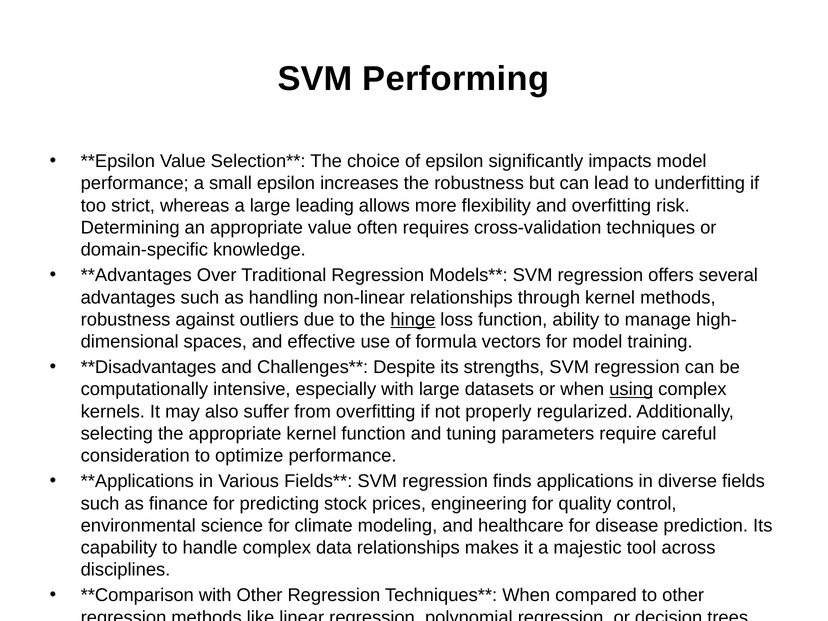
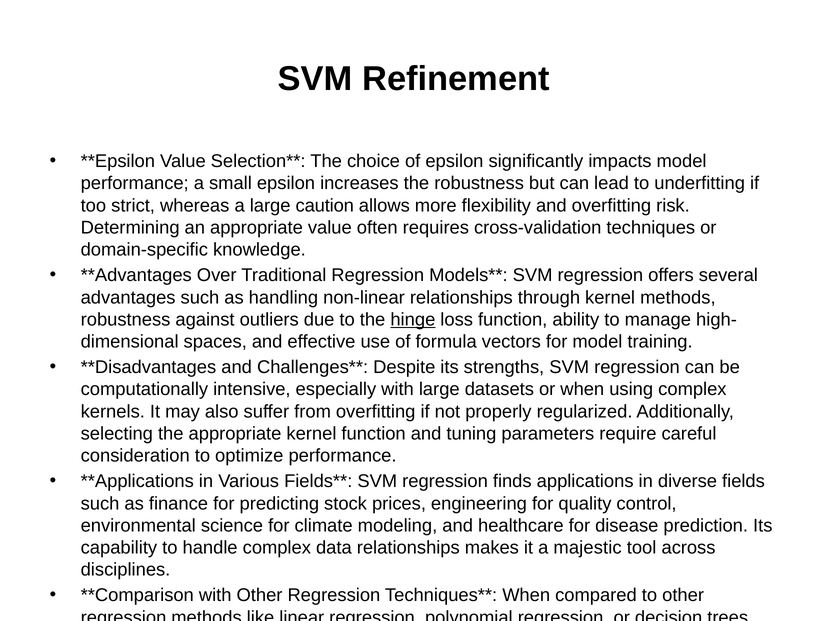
Performing: Performing -> Refinement (456, 79)
leading: leading -> caution (325, 205)
using underline: present -> none (631, 389)
